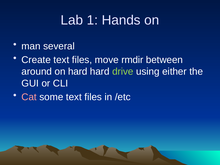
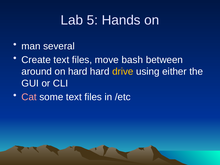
1: 1 -> 5 (92, 20)
rmdir: rmdir -> bash (132, 60)
drive colour: light green -> yellow (123, 72)
